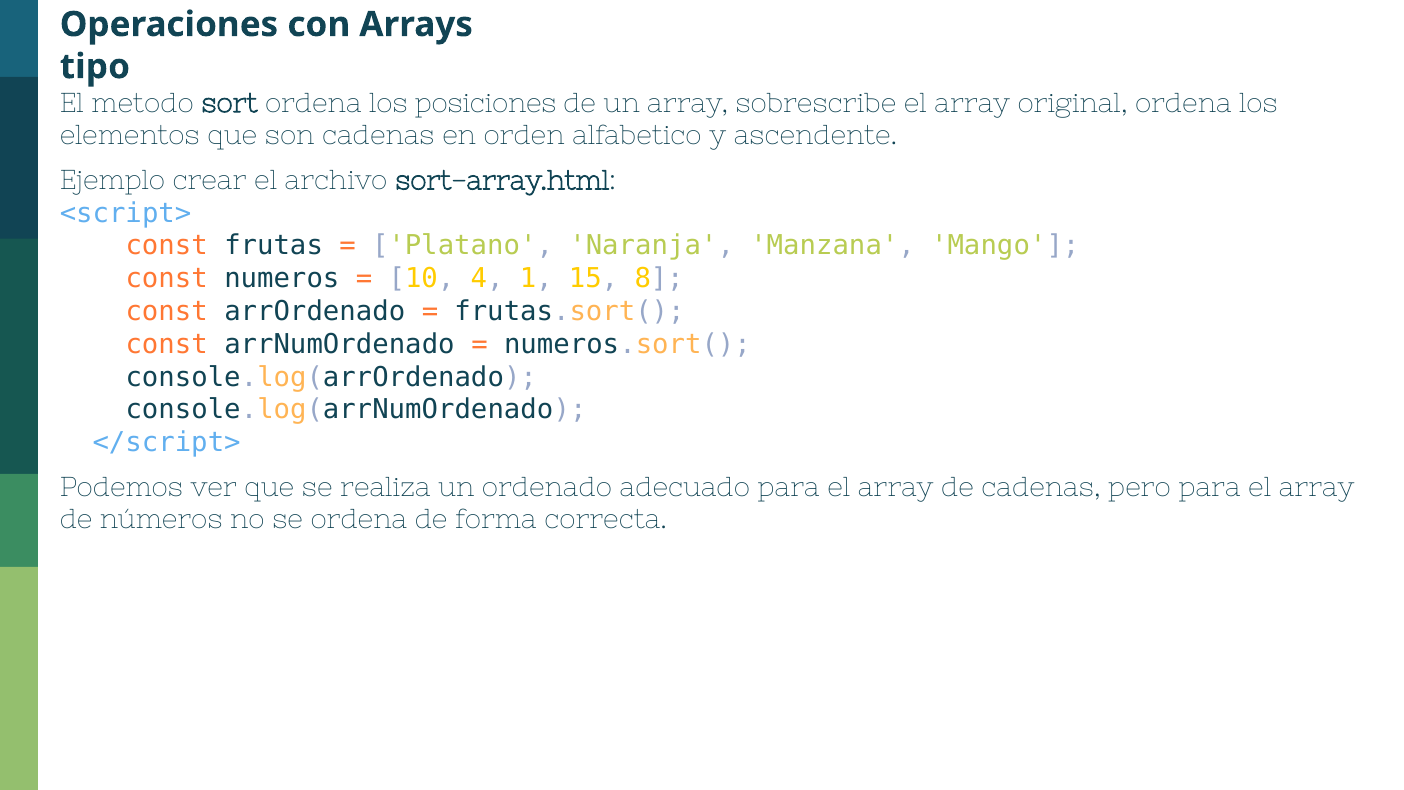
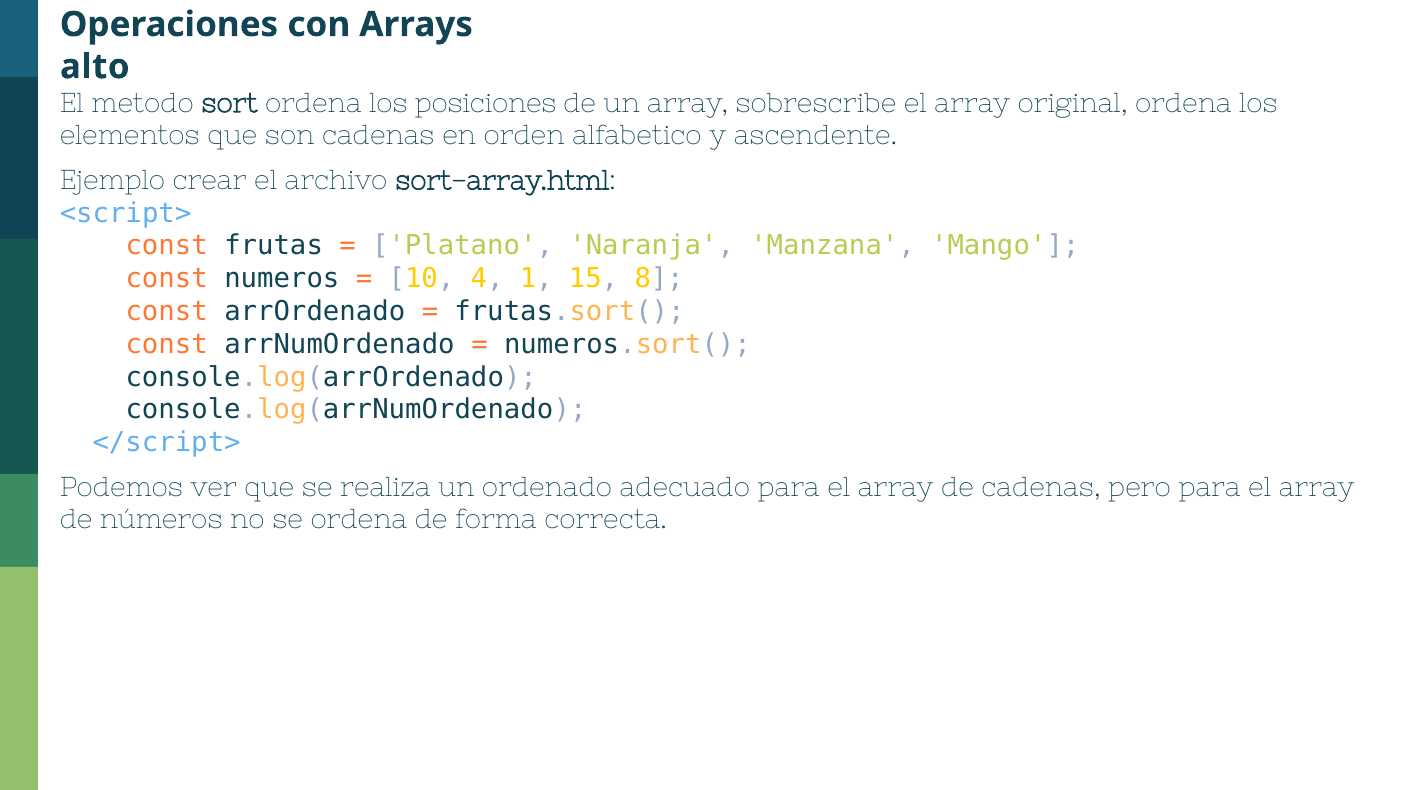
tipo: tipo -> alto (95, 67)
